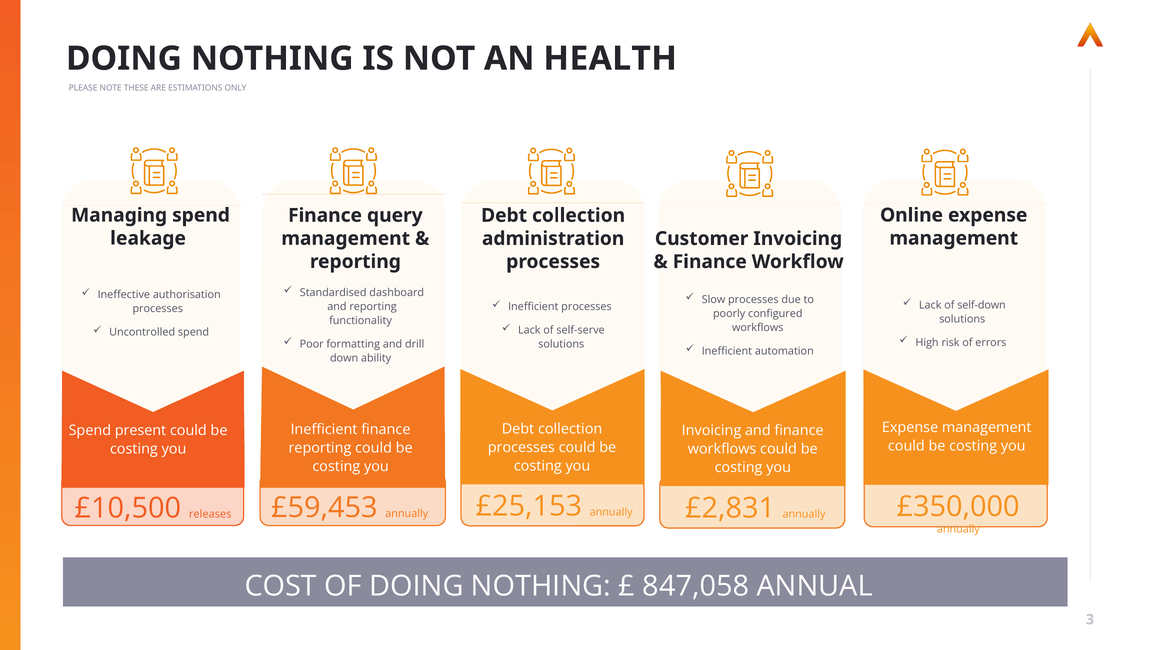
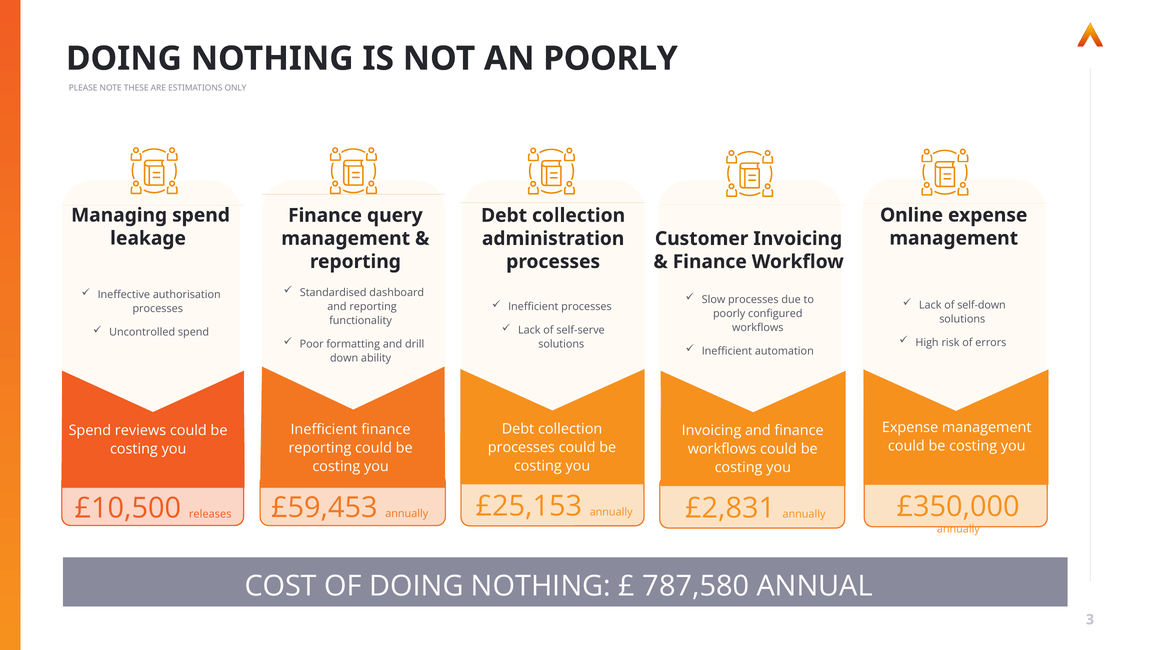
AN HEALTH: HEALTH -> POORLY (610, 59)
present: present -> reviews (140, 431)
847,058: 847,058 -> 787,580 (696, 587)
